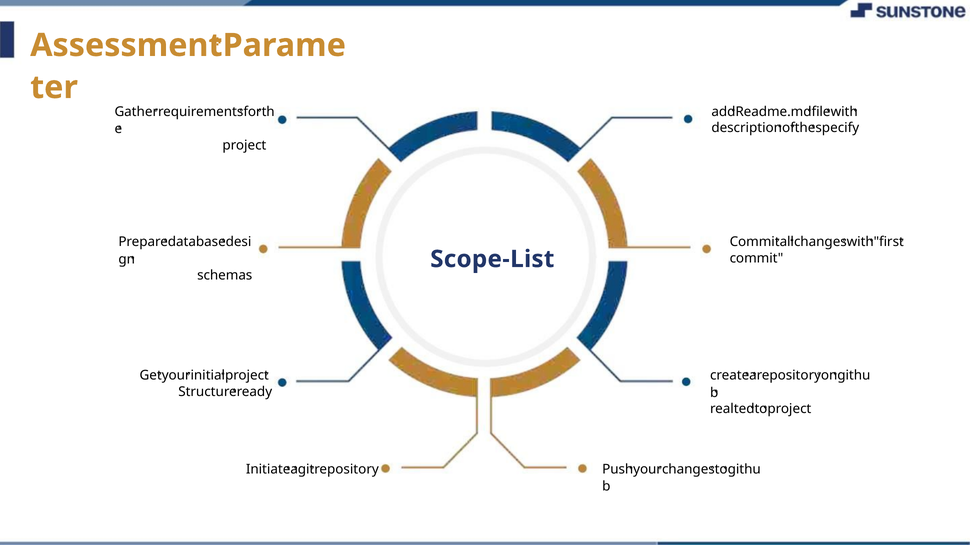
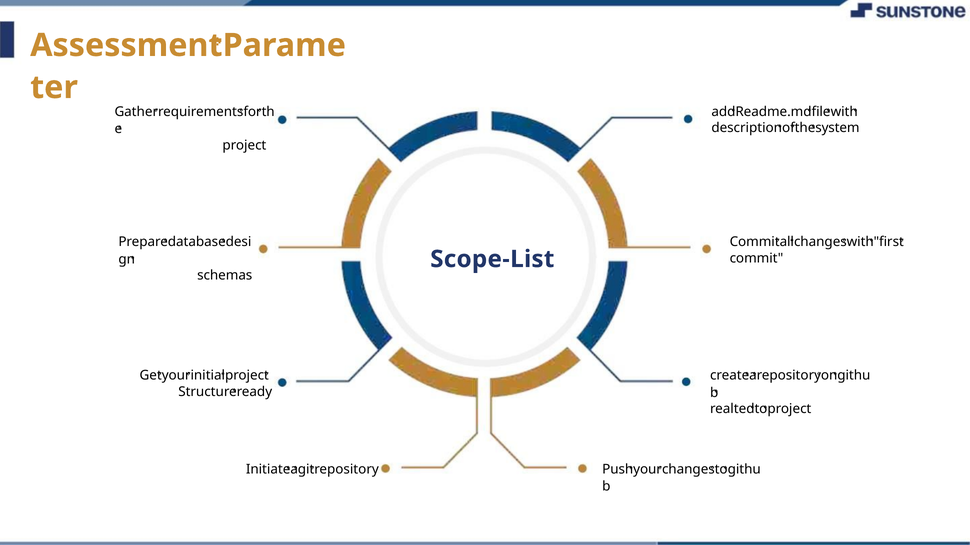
specify: specify -> system (837, 128)
